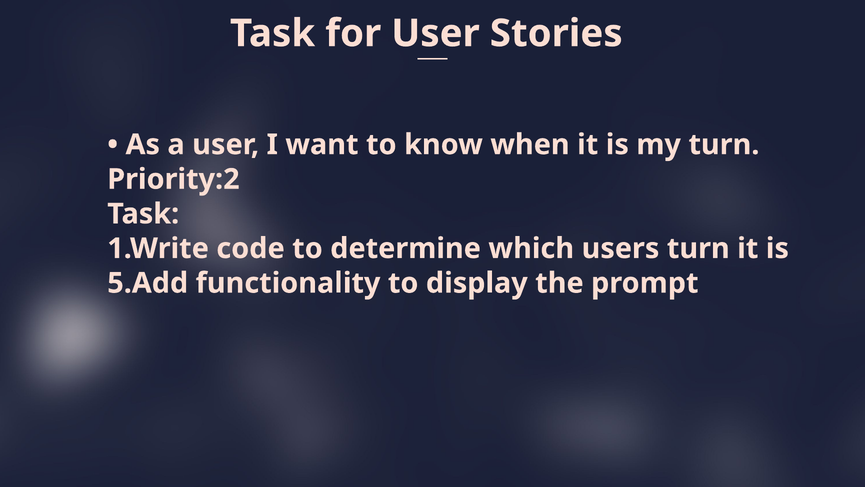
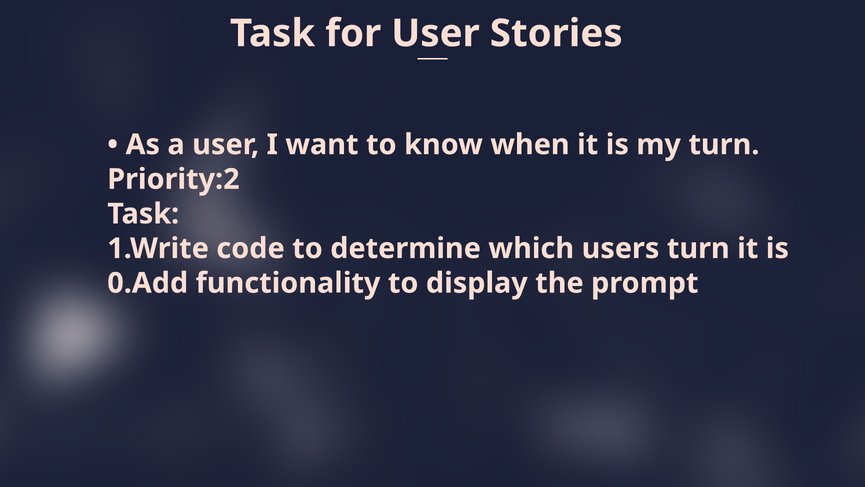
5.Add: 5.Add -> 0.Add (148, 283)
